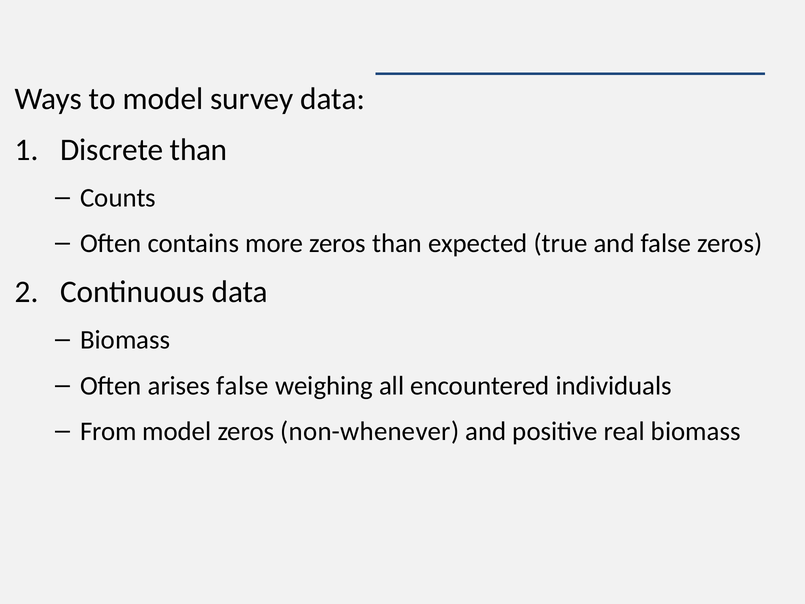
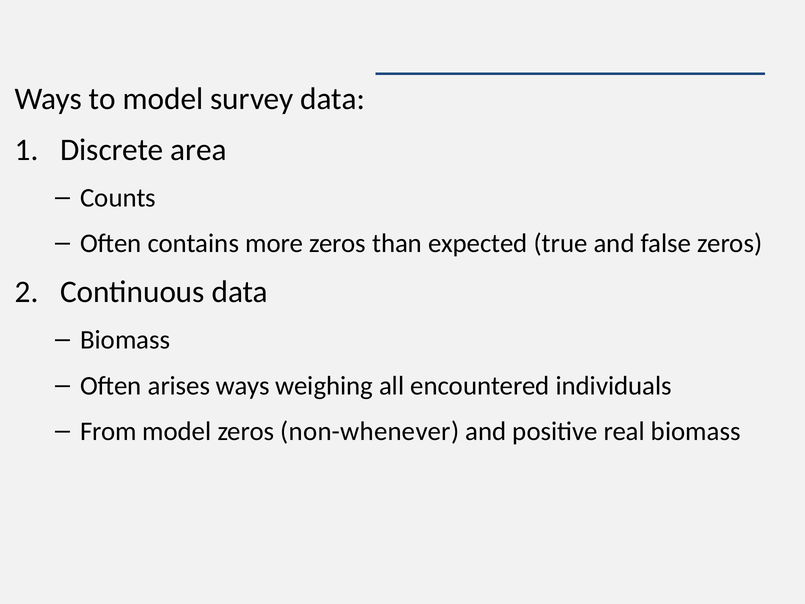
Discrete than: than -> area (199, 150)
arises false: false -> ways (243, 385)
